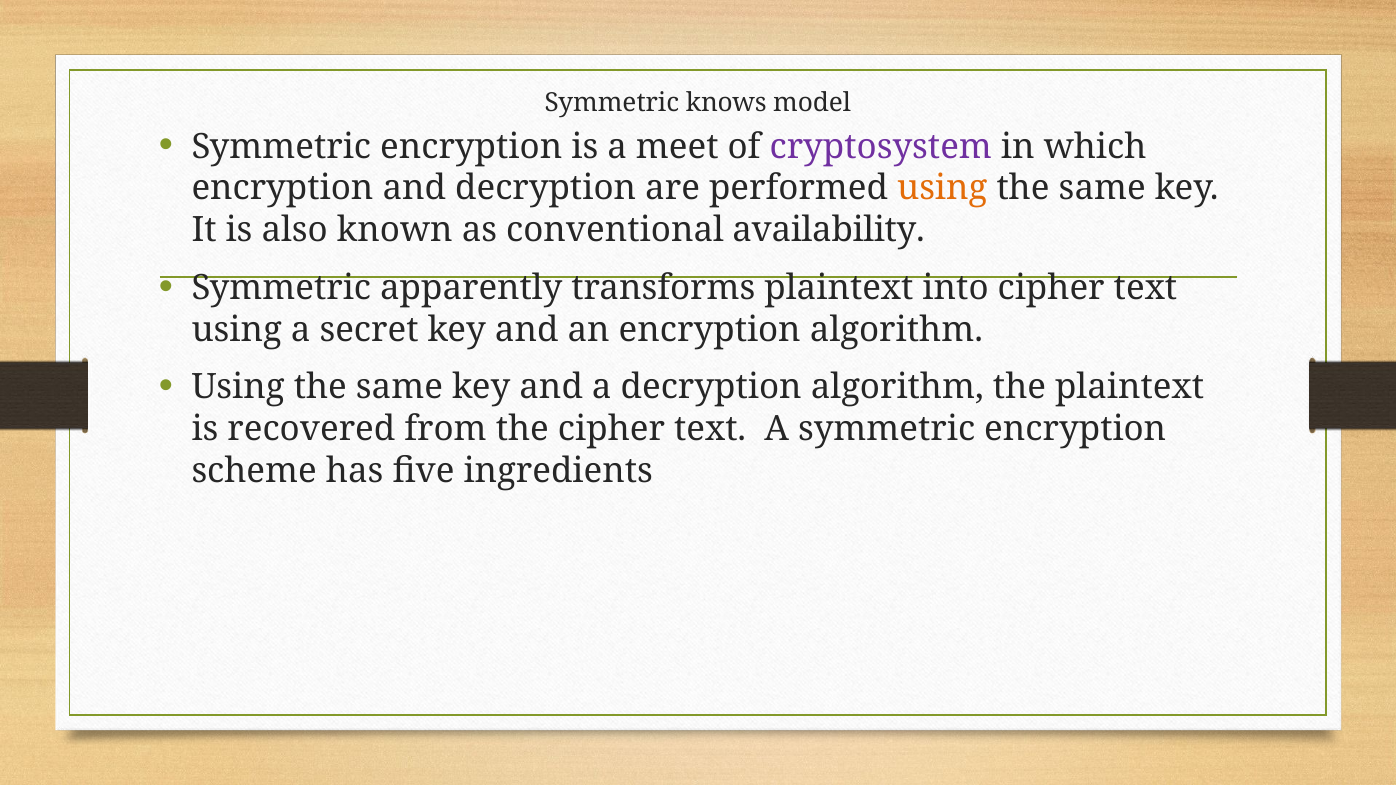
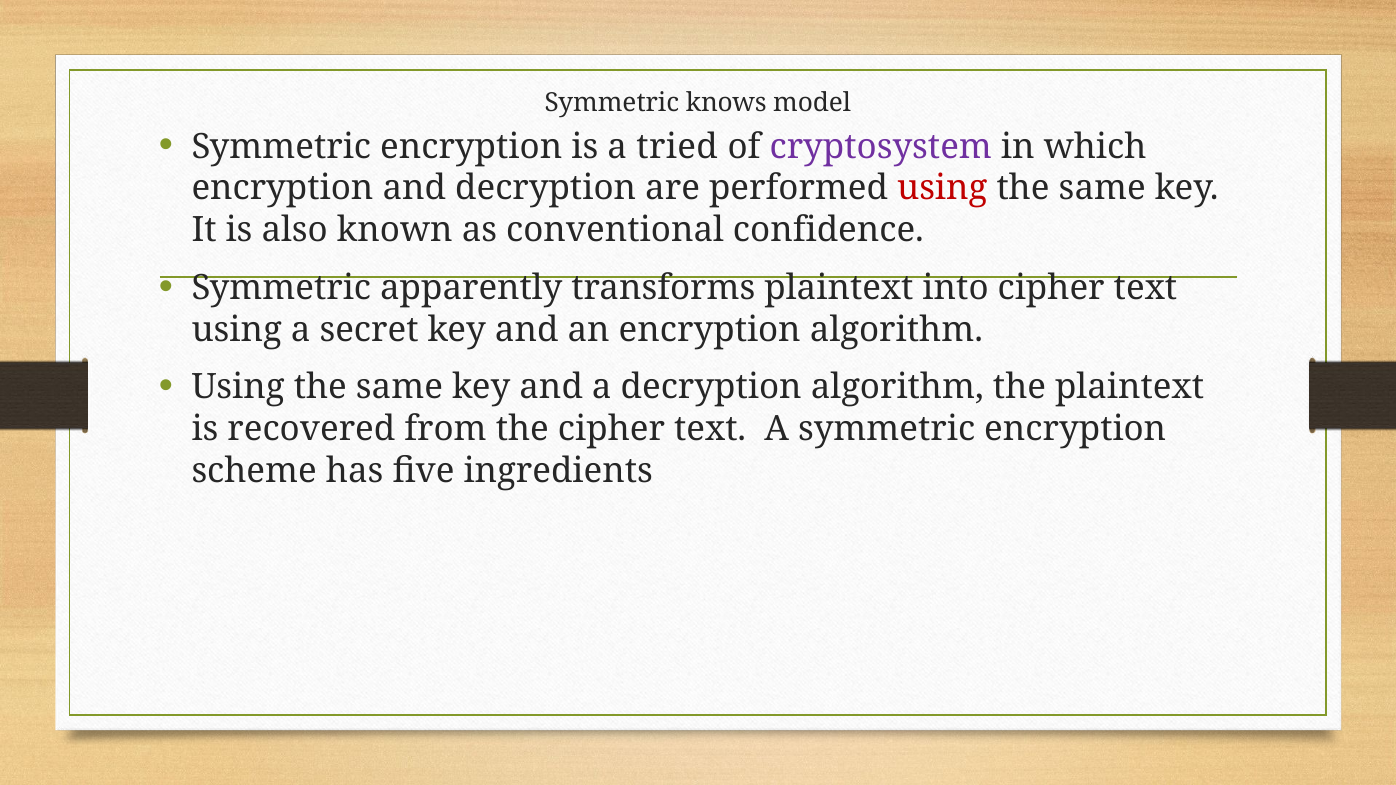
meet: meet -> tried (677, 147)
using colour: orange -> red (942, 188)
availability: availability -> confidence (828, 230)
